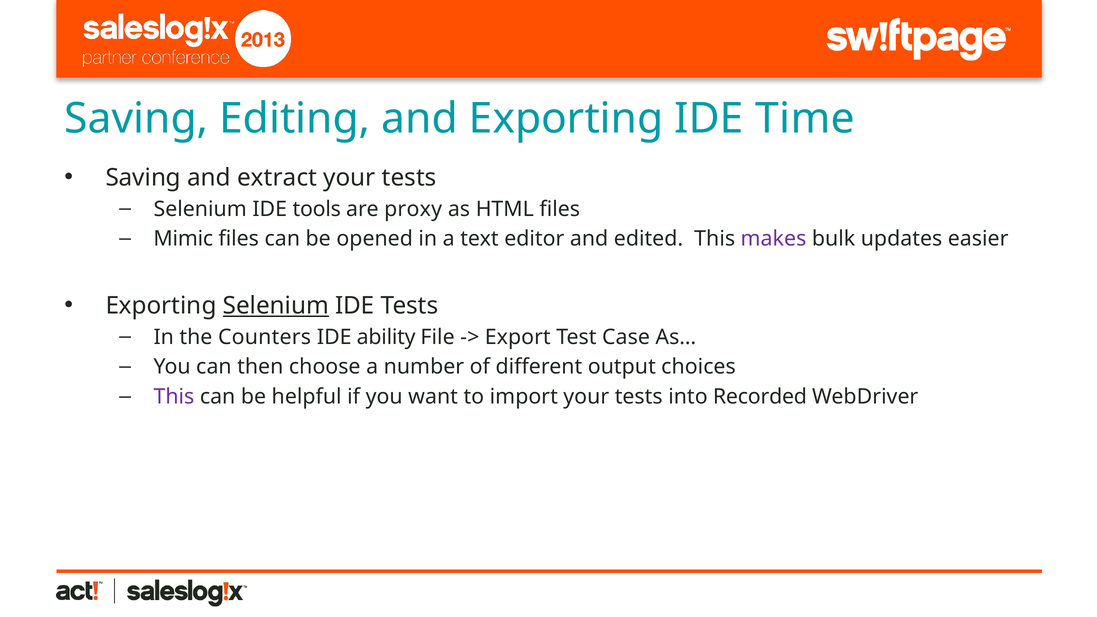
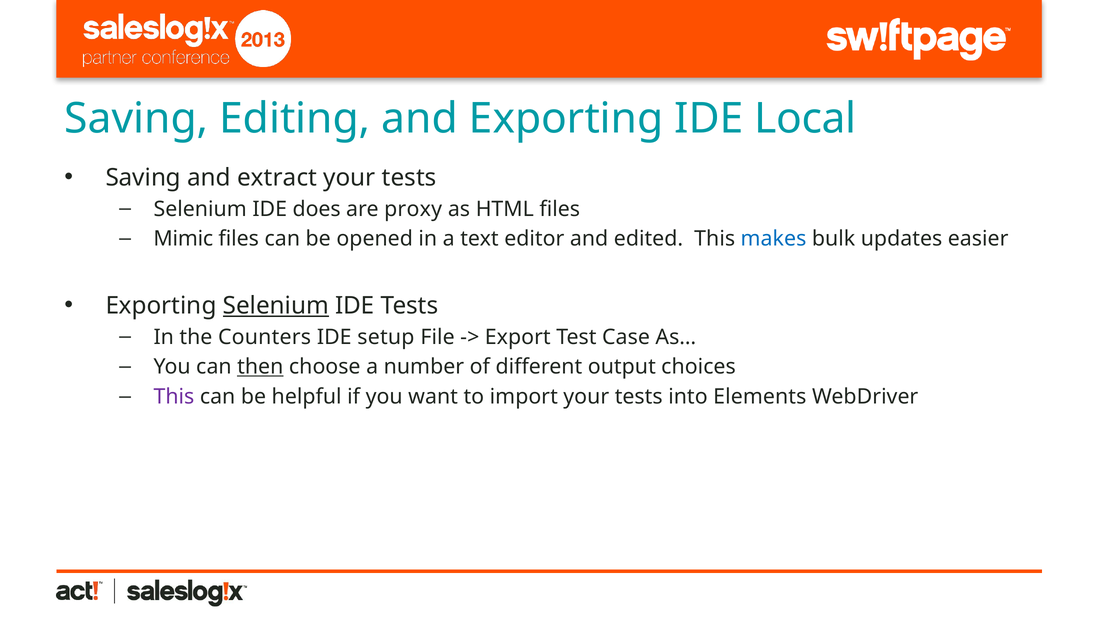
Time: Time -> Local (805, 119)
tools: tools -> does (317, 209)
makes colour: purple -> blue (773, 239)
ability: ability -> setup (386, 337)
then underline: none -> present (260, 367)
Recorded: Recorded -> Elements (760, 397)
